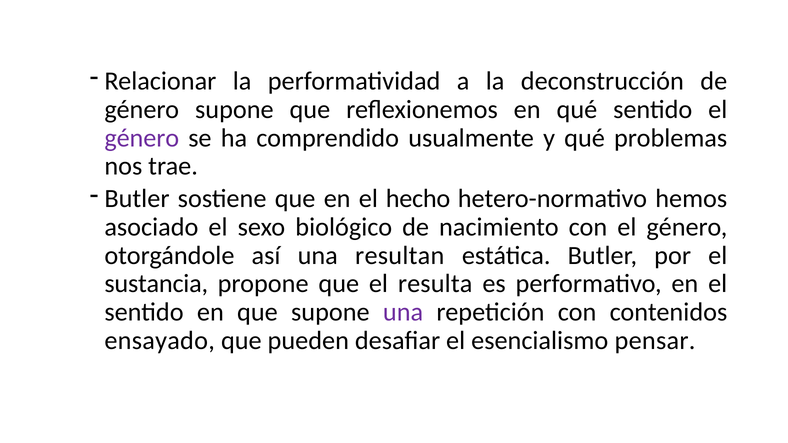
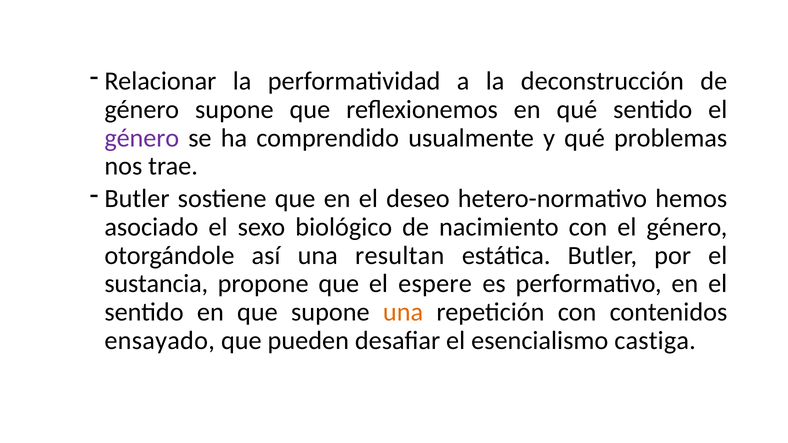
hecho: hecho -> deseo (418, 199)
resulta: resulta -> espere (435, 284)
una colour: purple -> orange (403, 312)
pensar: pensar -> castiga (655, 341)
